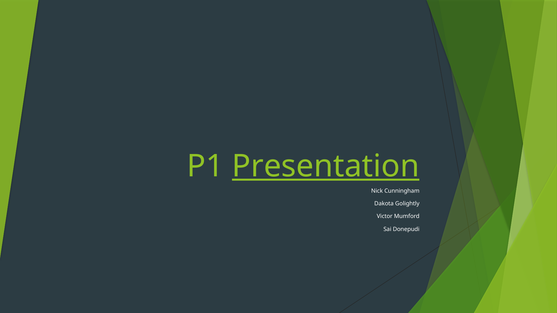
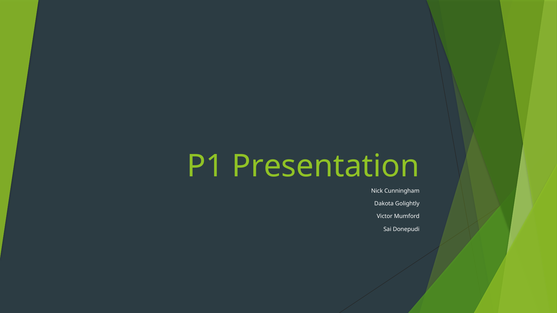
Presentation underline: present -> none (326, 166)
